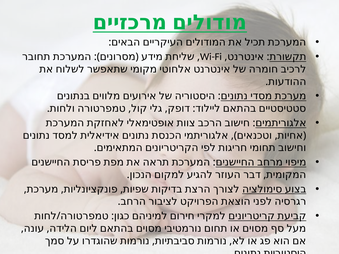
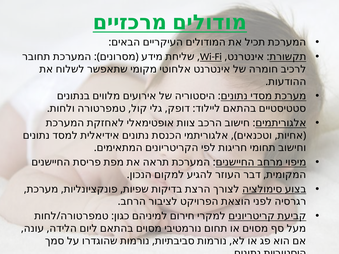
Wi-Fi underline: none -> present (211, 57)
